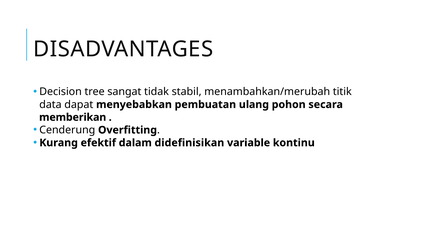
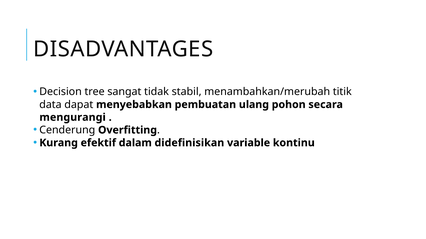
memberikan: memberikan -> mengurangi (73, 118)
